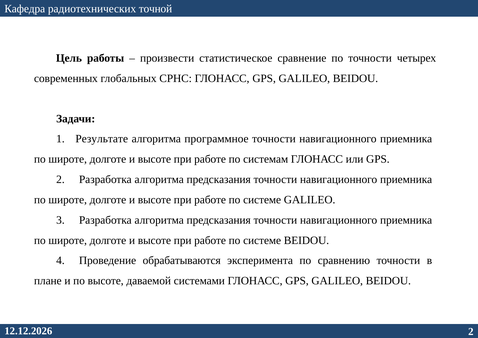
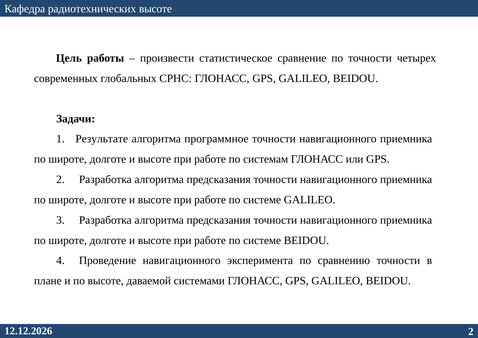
радиотехнических точной: точной -> высоте (155, 9)
Проведение обрабатываются: обрабатываются -> навигационного (182, 260)
